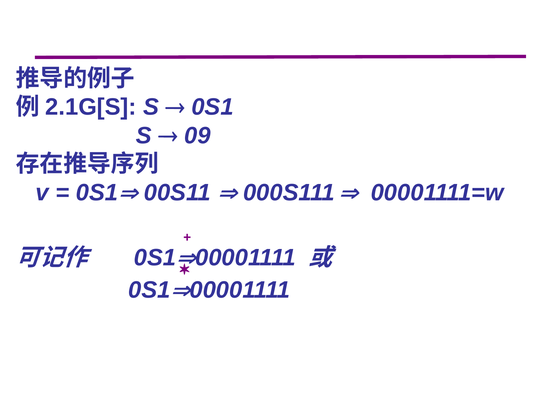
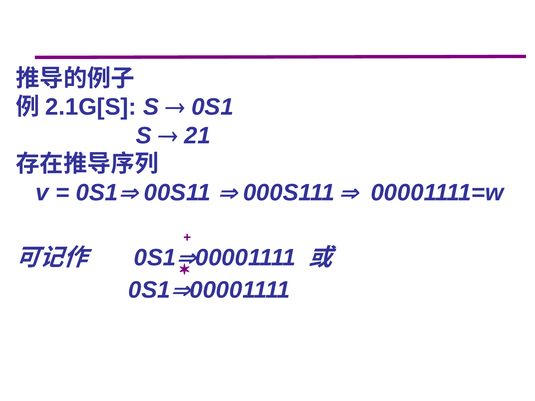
09: 09 -> 21 (198, 136)
